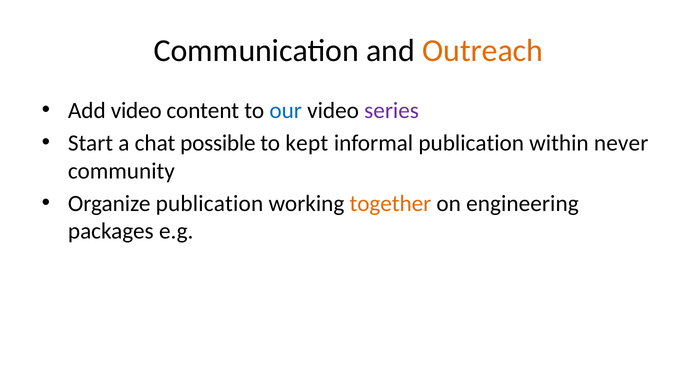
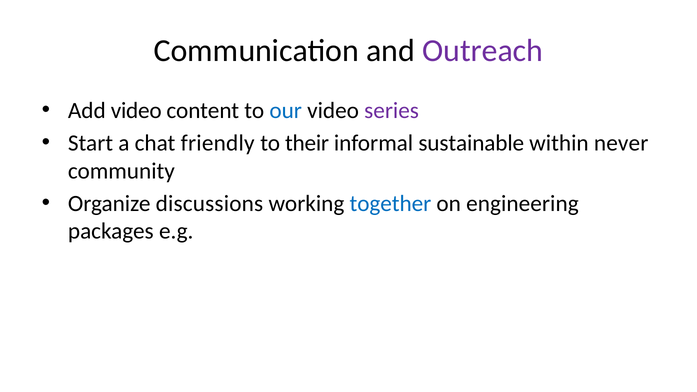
Outreach colour: orange -> purple (483, 51)
possible: possible -> friendly (218, 143)
kept: kept -> their (307, 143)
informal publication: publication -> sustainable (471, 143)
Organize publication: publication -> discussions (209, 203)
together colour: orange -> blue (390, 203)
